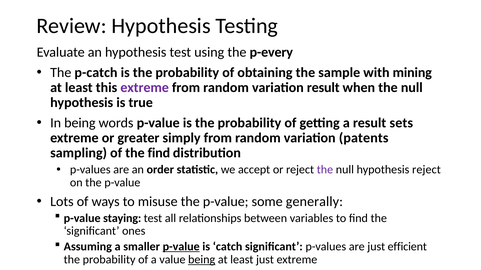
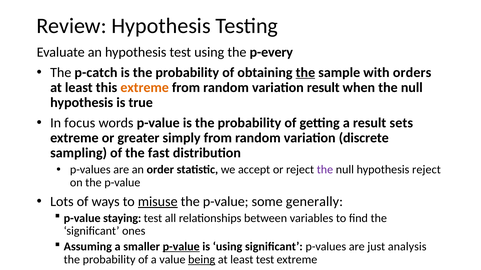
the underline: none -> present (305, 73)
mining: mining -> orders (412, 73)
extreme colour: purple -> orange (145, 88)
In being: being -> focus (80, 123)
patents: patents -> discrete (364, 138)
the find: find -> fast (159, 153)
misuse underline: none -> present (158, 202)
is catch: catch -> using (228, 247)
efficient: efficient -> analysis (407, 247)
least just: just -> test (265, 260)
